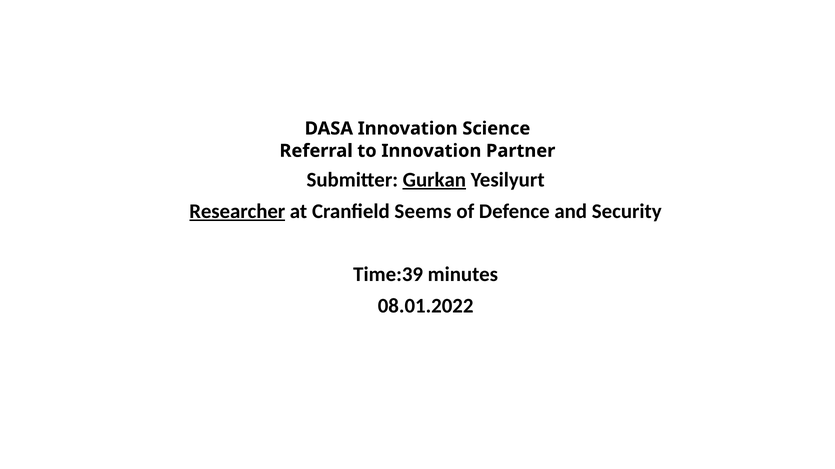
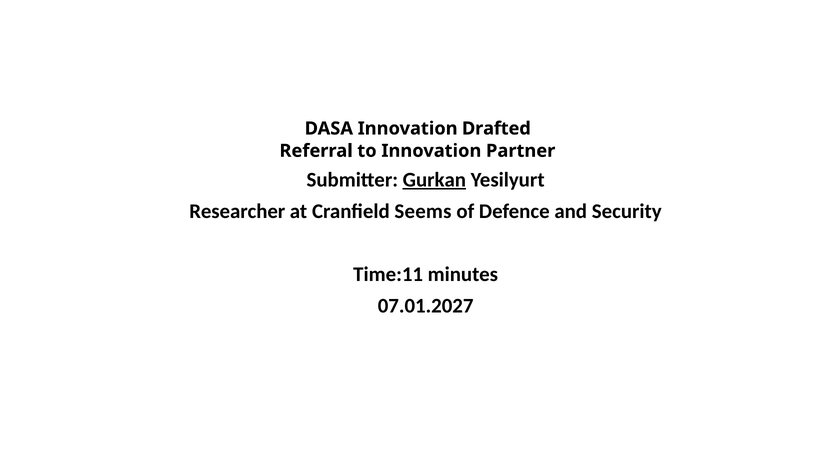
Science: Science -> Drafted (496, 129)
Researcher underline: present -> none (237, 212)
Time:39: Time:39 -> Time:11 (388, 275)
08.01.2022: 08.01.2022 -> 07.01.2027 (426, 307)
